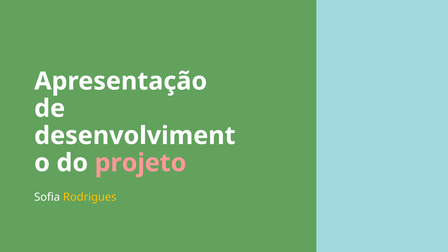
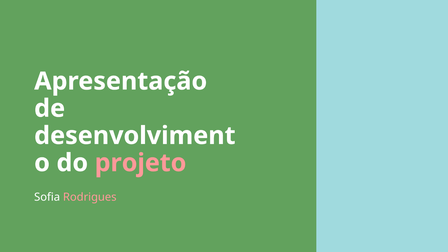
Rodrigues colour: yellow -> pink (90, 197)
